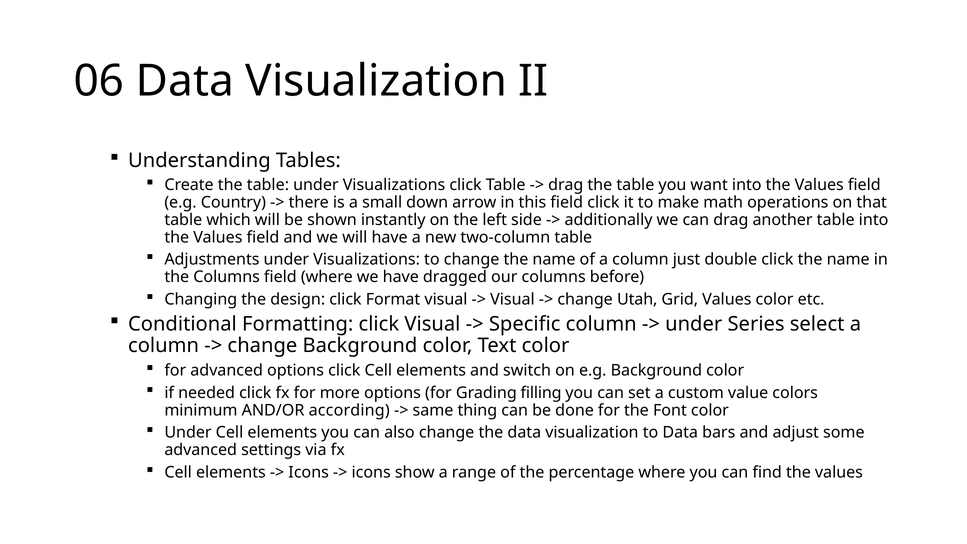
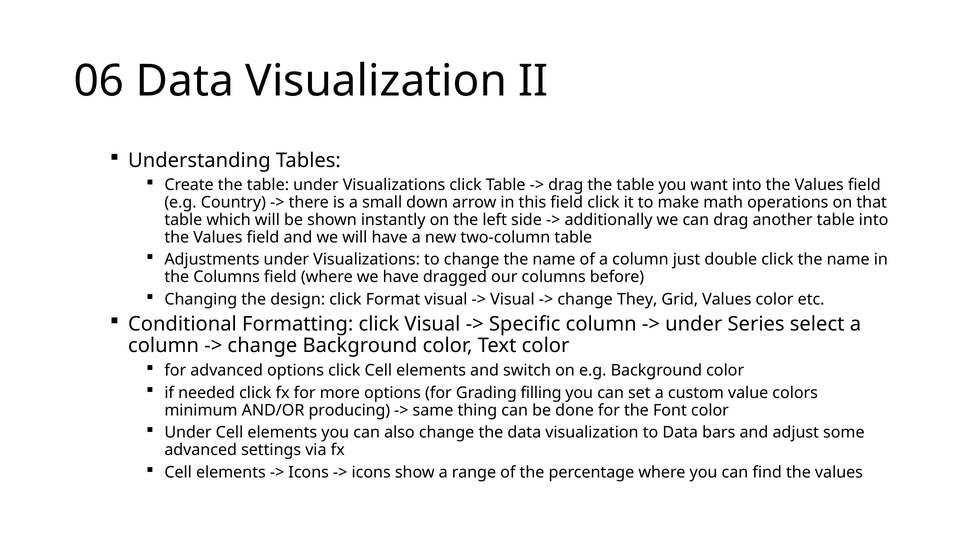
Utah: Utah -> They (637, 299)
according: according -> producing (349, 410)
